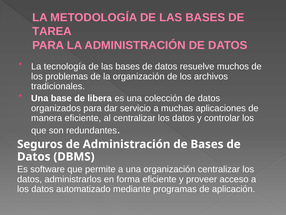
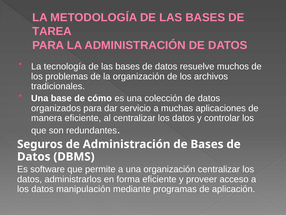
libera: libera -> cómo (100, 98)
automatizado: automatizado -> manipulación (83, 189)
